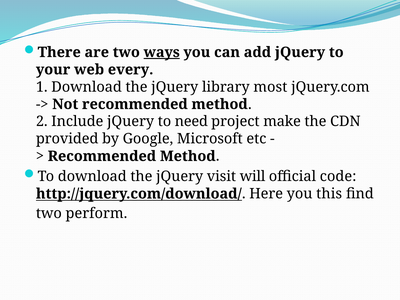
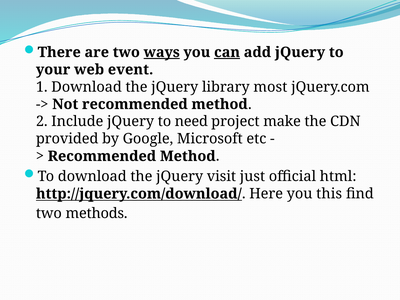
can underline: none -> present (227, 52)
every: every -> event (131, 70)
will: will -> just (252, 176)
code: code -> html (338, 176)
perform: perform -> methods (97, 213)
